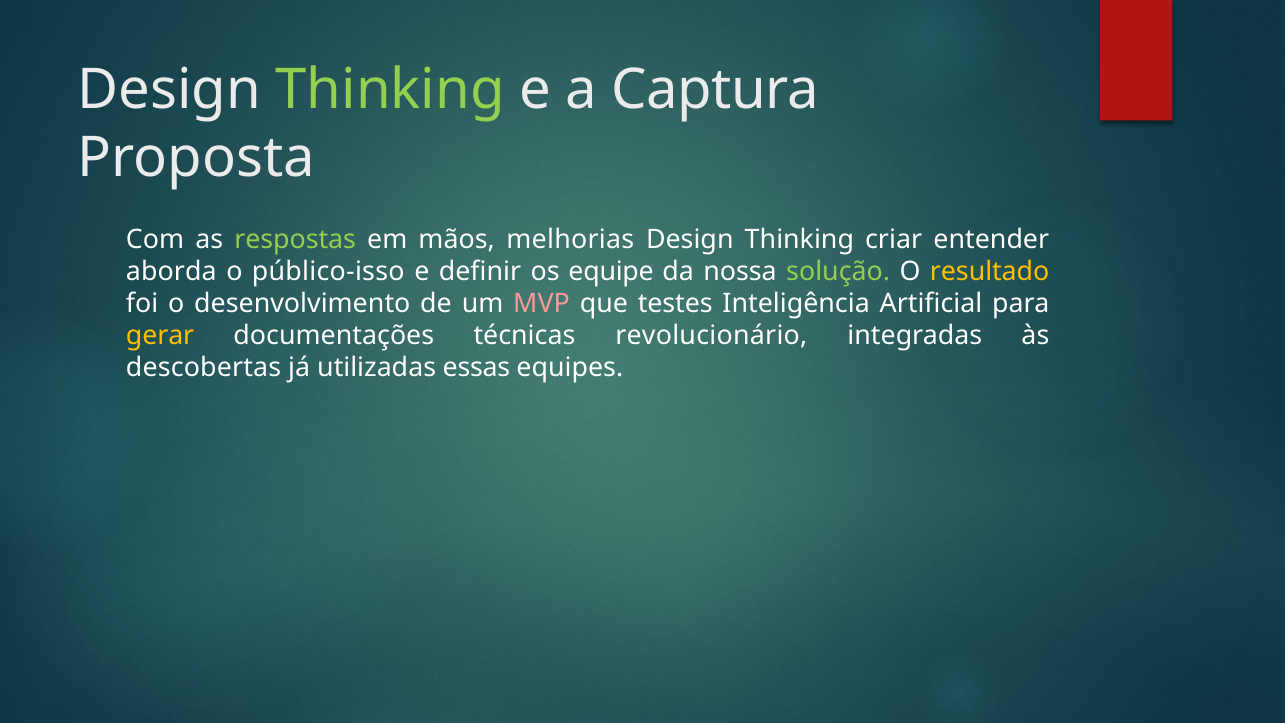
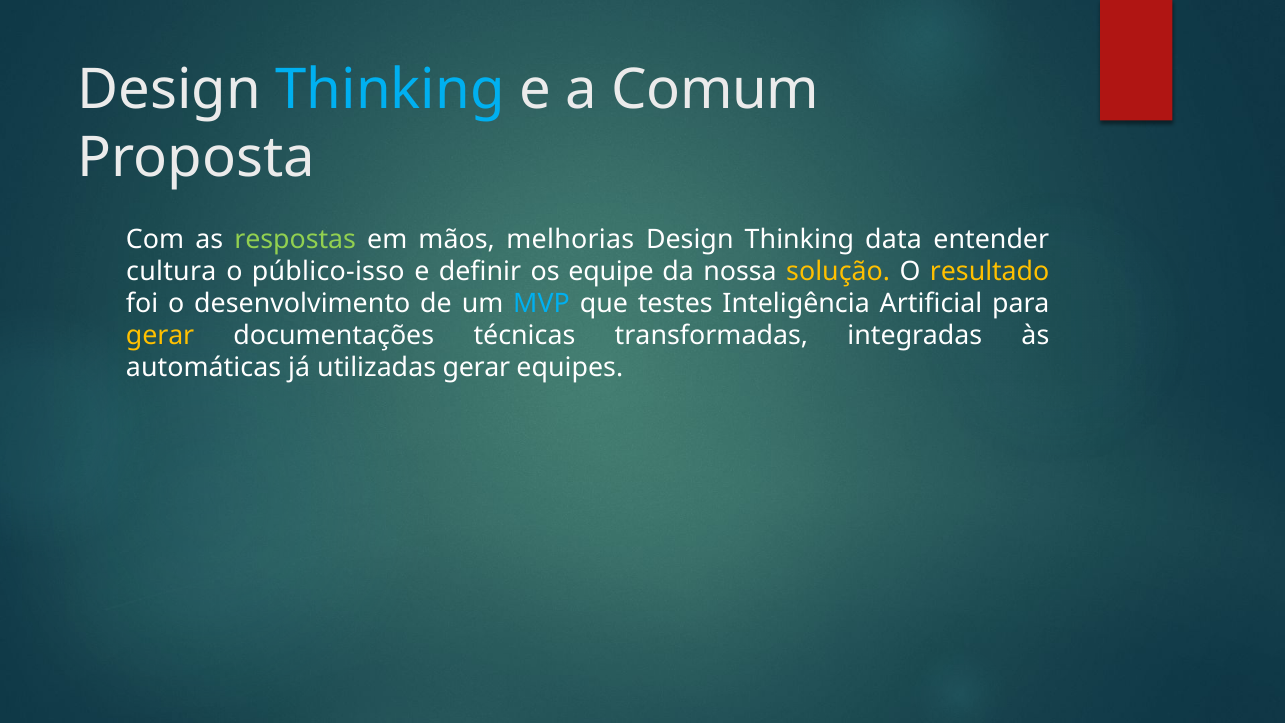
Thinking colour: light green -> light blue (390, 90)
Captura: Captura -> Comum (715, 90)
criar: criar -> data (894, 239)
aborda: aborda -> cultura (171, 271)
solução colour: light green -> yellow (838, 271)
MVP colour: pink -> light blue (542, 304)
revolucionário: revolucionário -> transformadas (711, 336)
descobertas: descobertas -> automáticas (204, 368)
utilizadas essas: essas -> gerar (476, 368)
